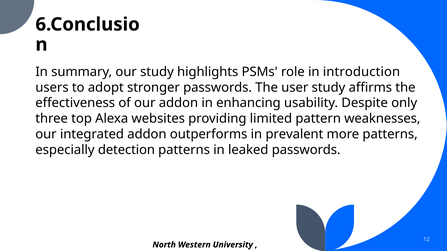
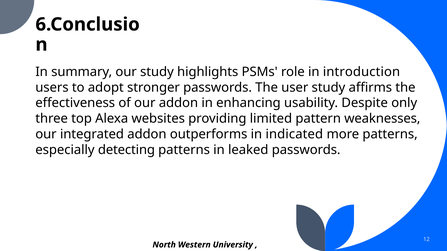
prevalent: prevalent -> indicated (294, 134)
detection: detection -> detecting (126, 150)
